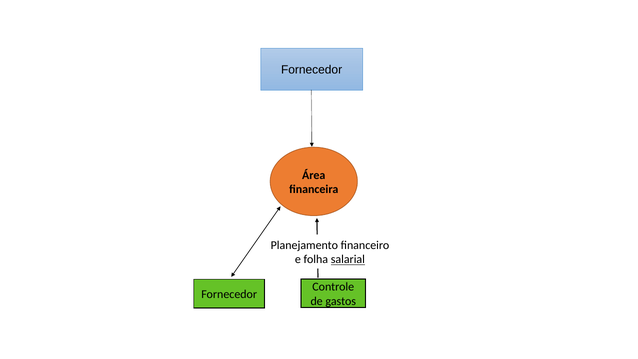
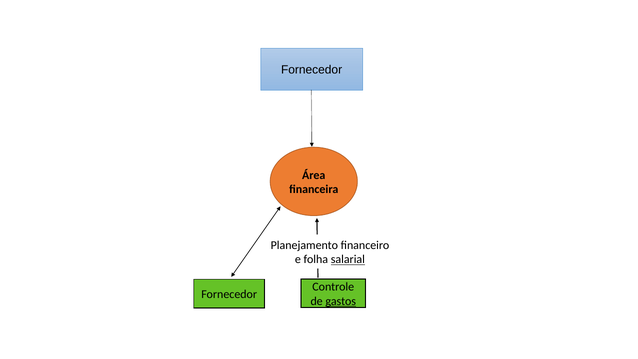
gastos underline: none -> present (341, 301)
